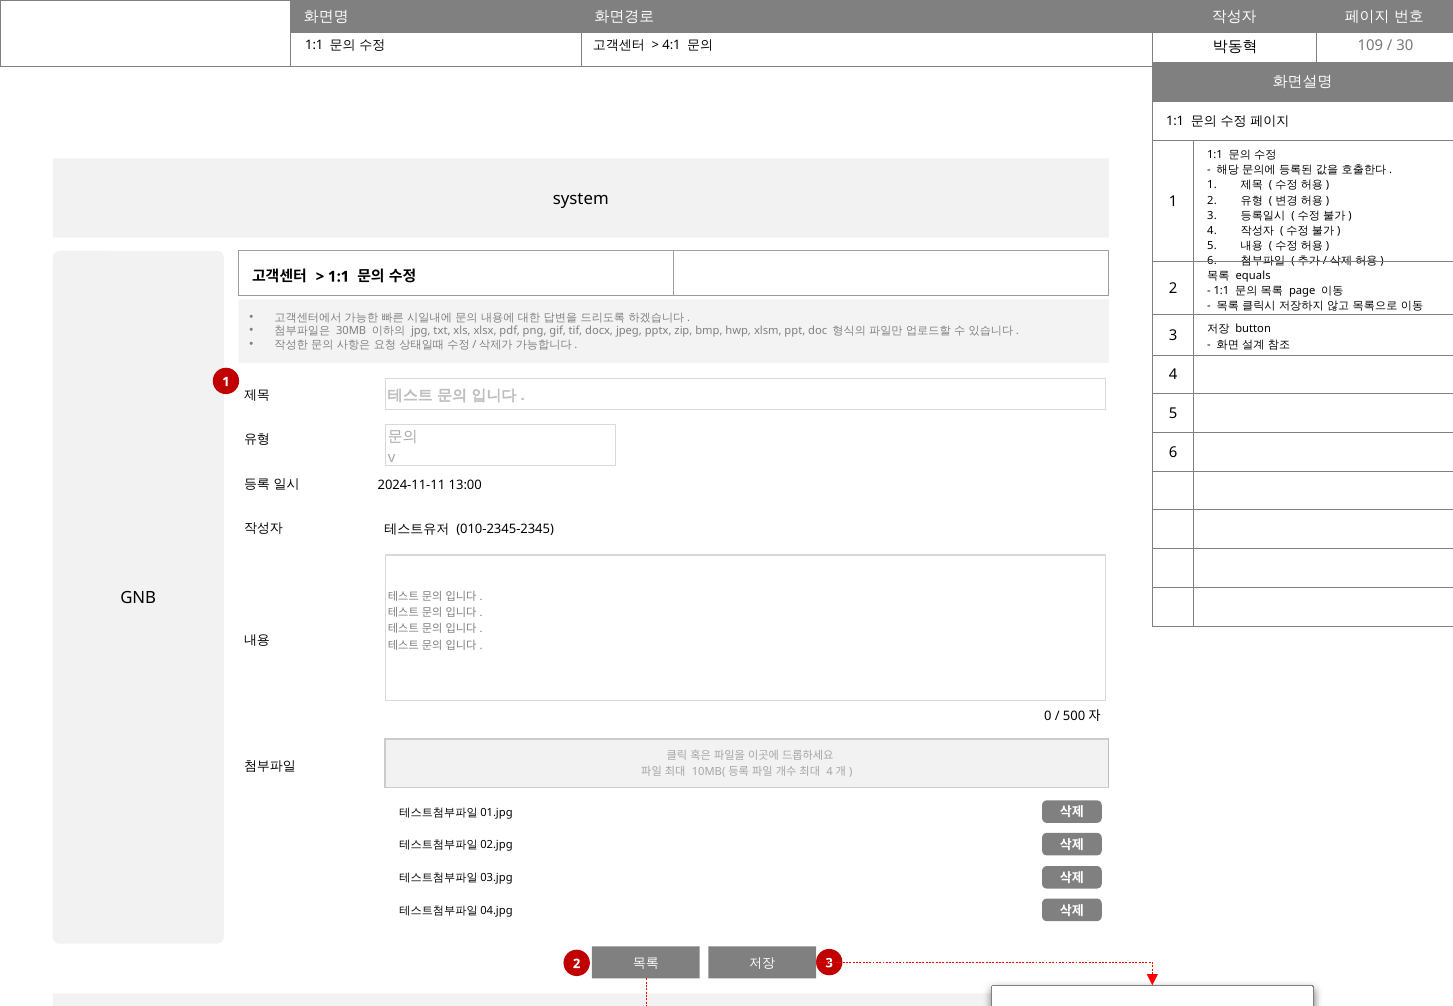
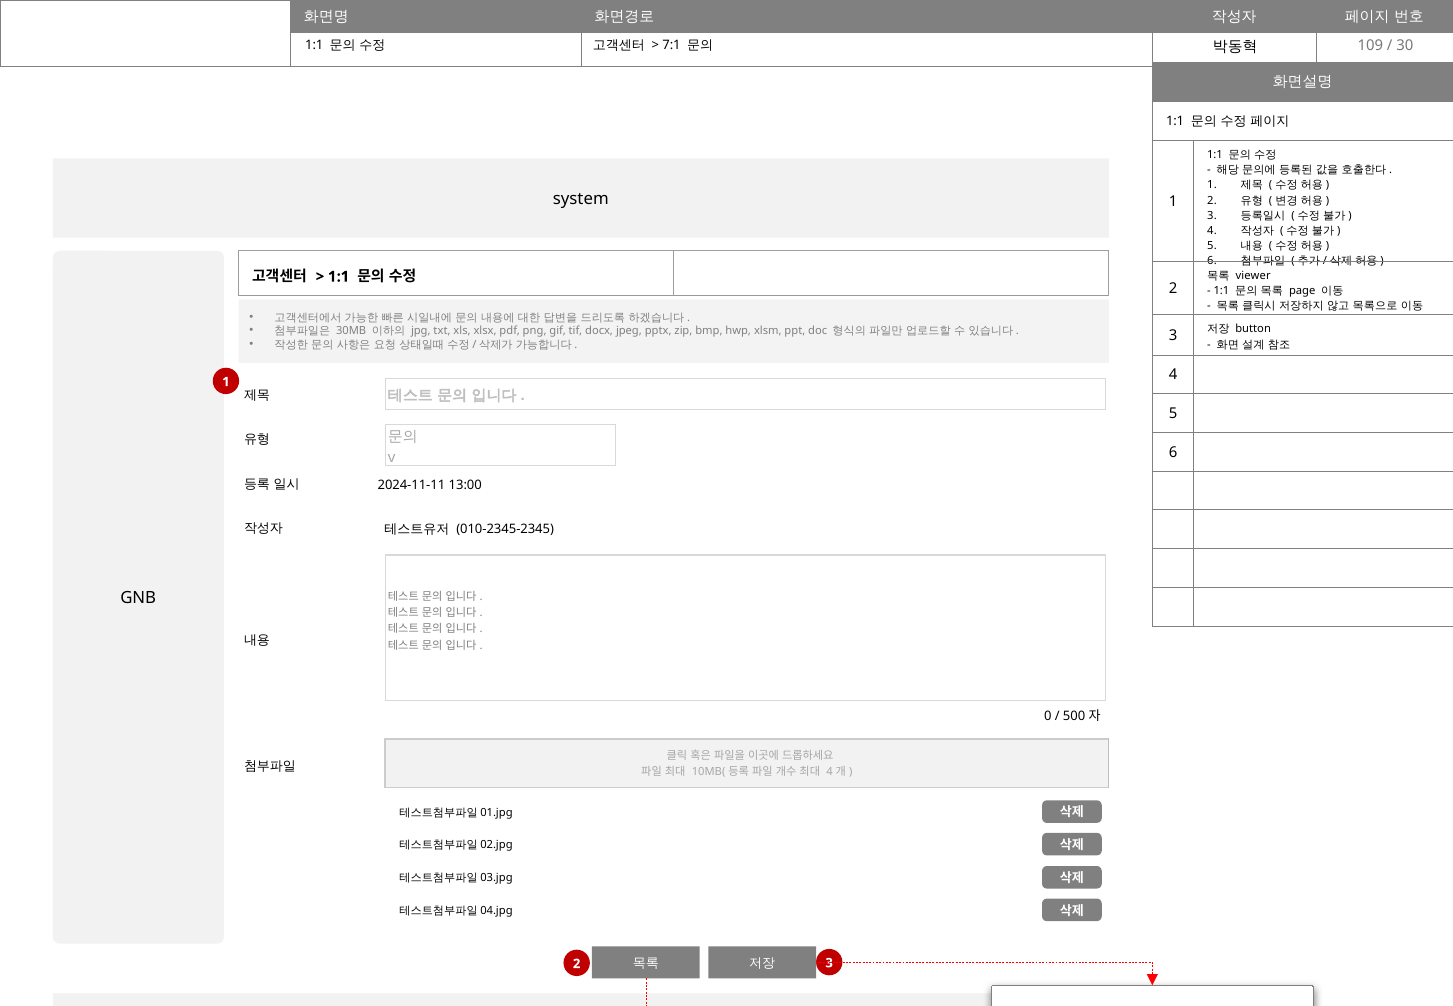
4:1: 4:1 -> 7:1 (672, 45)
equals: equals -> viewer (1253, 276)
